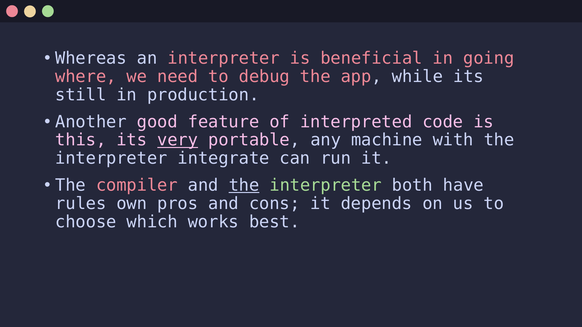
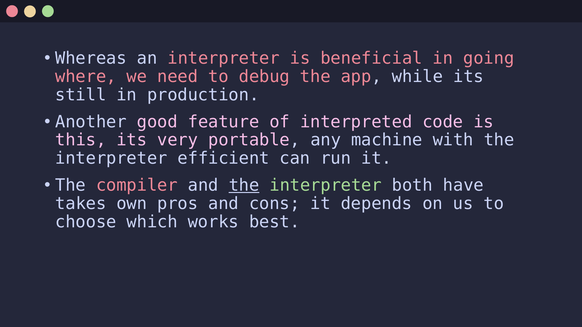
very underline: present -> none (178, 140)
integrate: integrate -> efficient (224, 159)
rules: rules -> takes (81, 204)
